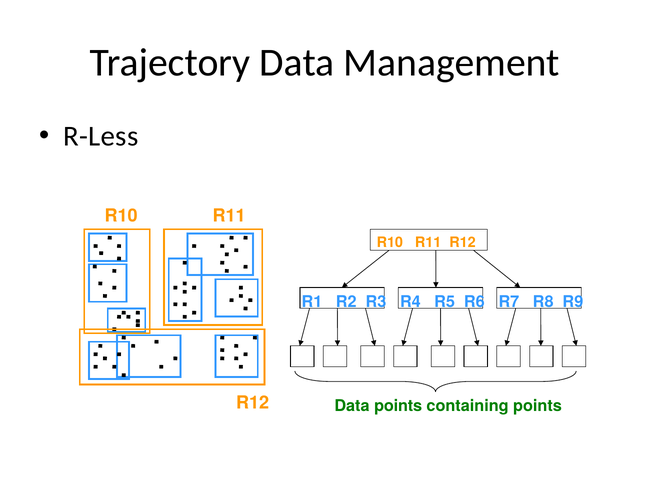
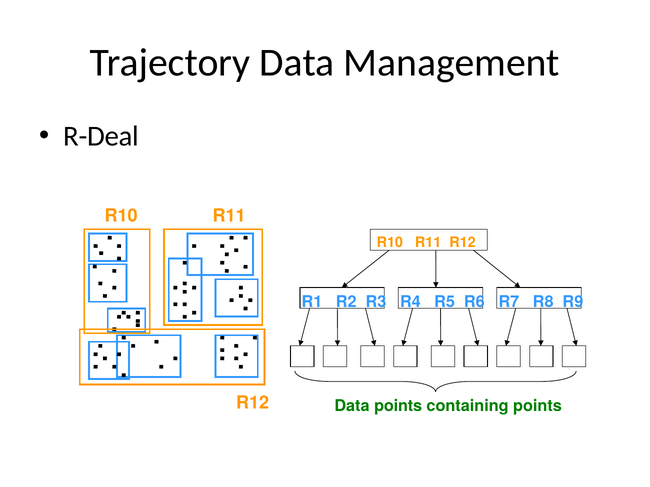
R-Less: R-Less -> R-Deal (101, 136)
